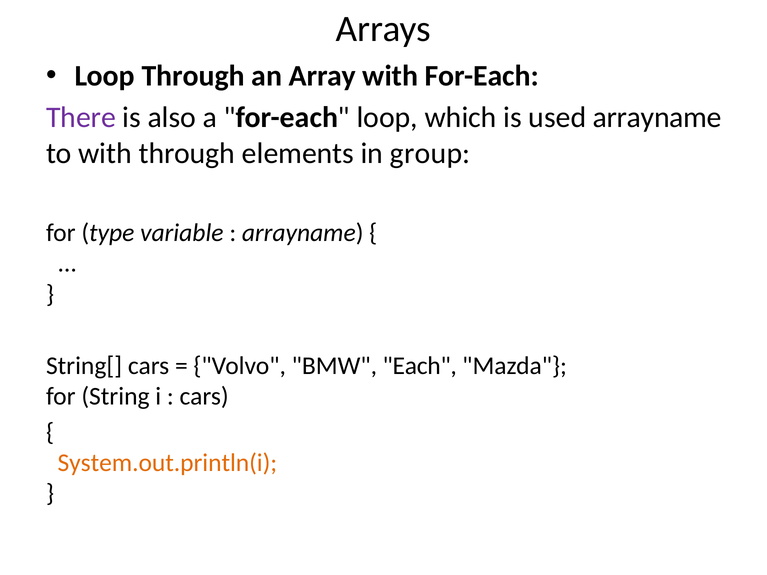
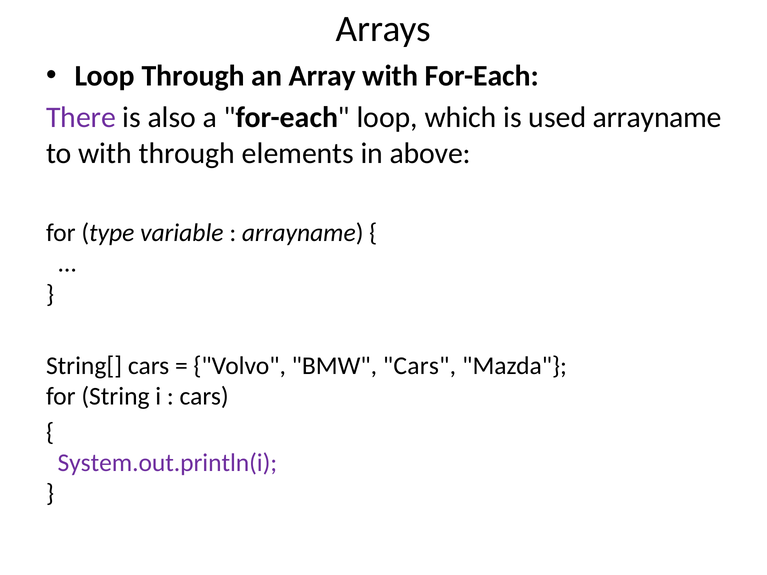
group: group -> above (430, 153)
BMW Each: Each -> Cars (419, 366)
System.out.println(i colour: orange -> purple (167, 463)
